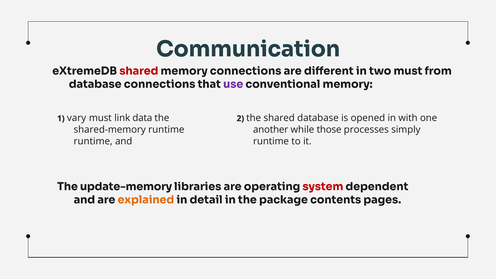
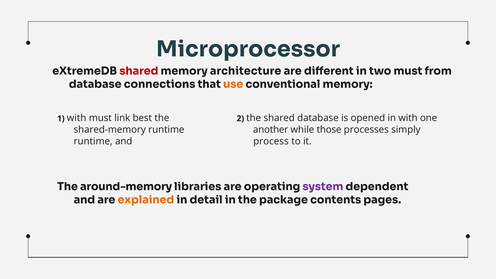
Communication: Communication -> Microprocessor (248, 49)
memory connections: connections -> architecture (246, 71)
use colour: purple -> orange (233, 84)
1 vary: vary -> with (77, 118)
data: data -> best (142, 118)
runtime: runtime -> process (271, 141)
update-memory: update-memory -> around-memory (126, 187)
system colour: red -> purple (323, 187)
